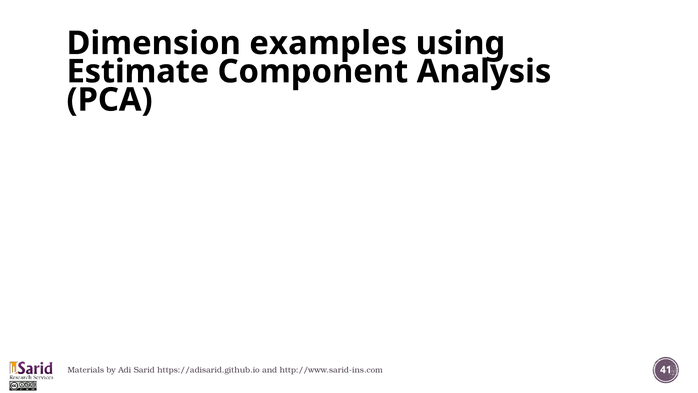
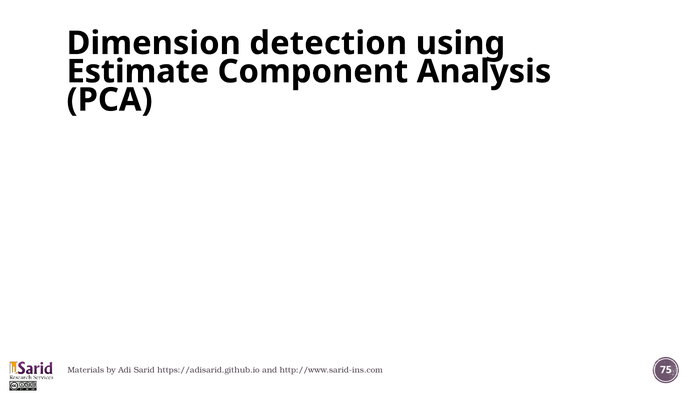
examples: examples -> detection (328, 43)
41: 41 -> 75 (666, 369)
